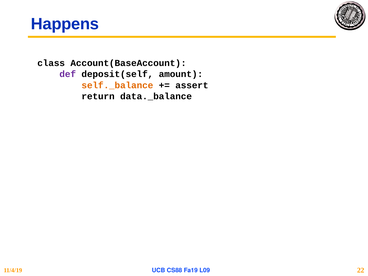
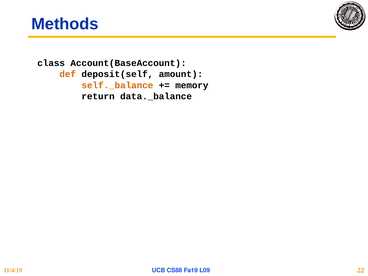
Happens: Happens -> Methods (65, 24)
def colour: purple -> orange (68, 74)
assert: assert -> memory (192, 85)
